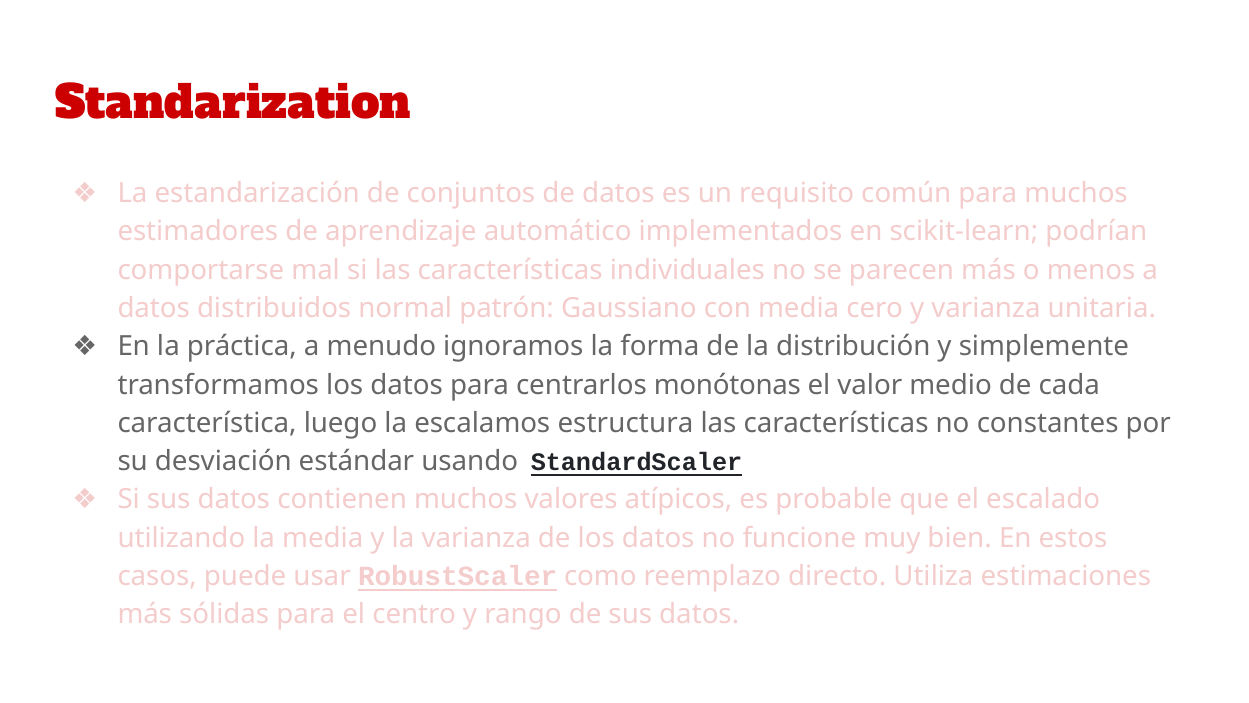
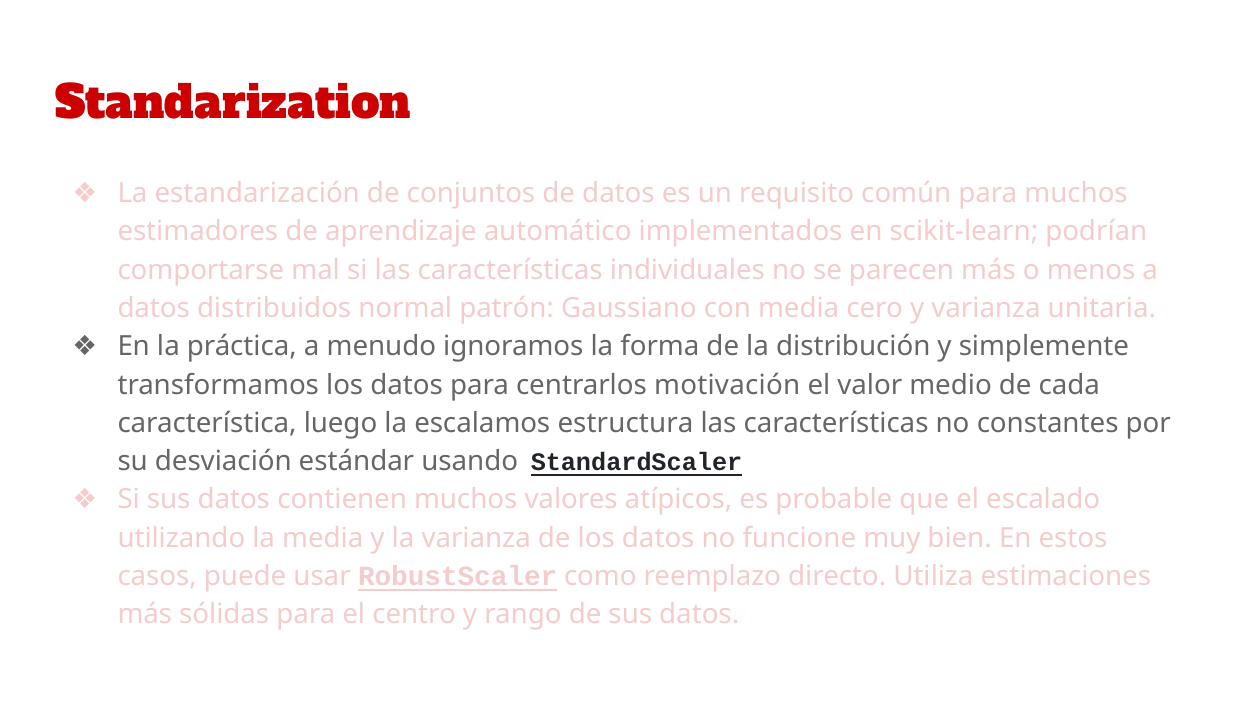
monótonas: monótonas -> motivación (727, 385)
